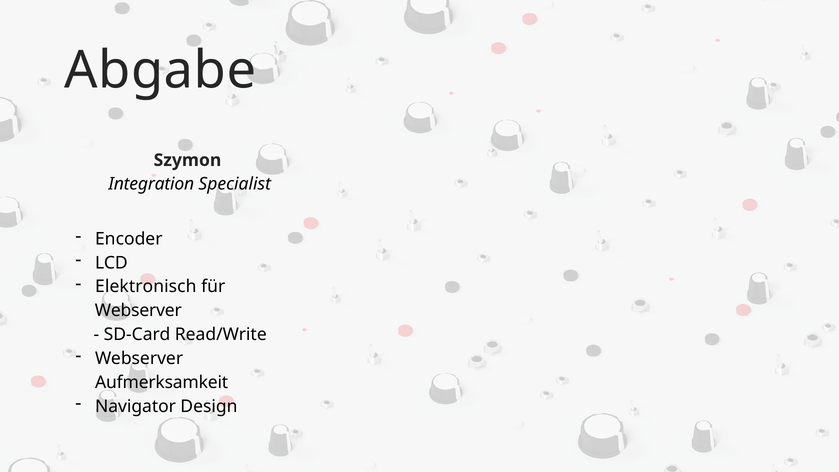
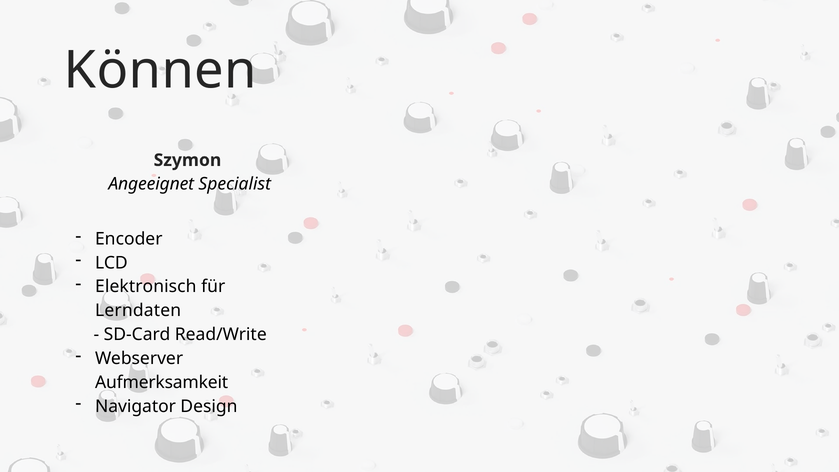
Abgabe: Abgabe -> Können (160, 70)
Integration: Integration -> Angeeignet (151, 184)
Webserver: Webserver -> Lerndaten (138, 311)
